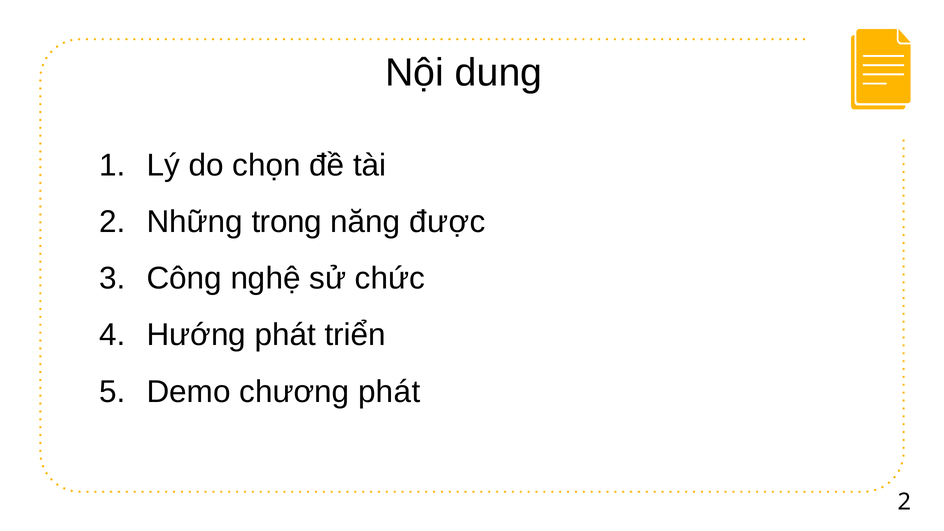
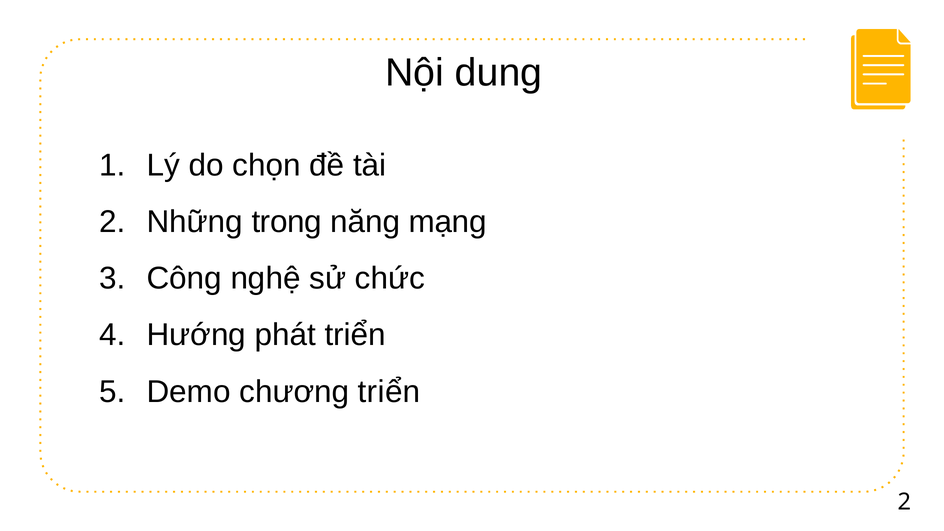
được: được -> mạng (448, 222)
chương phát: phát -> triển (389, 392)
